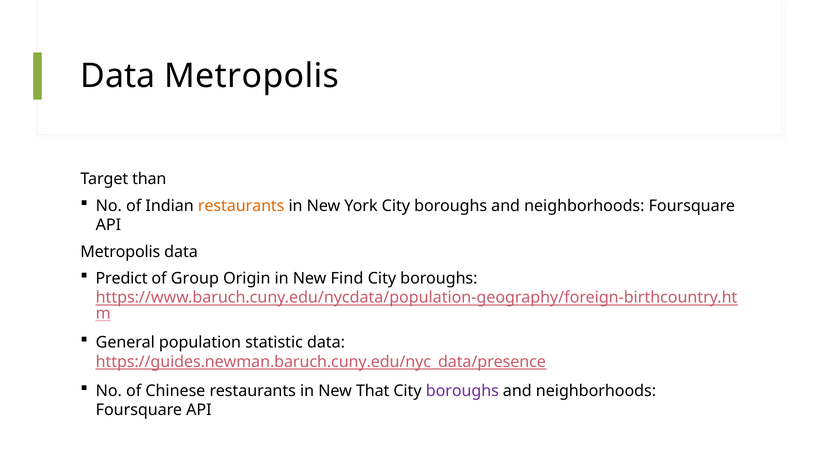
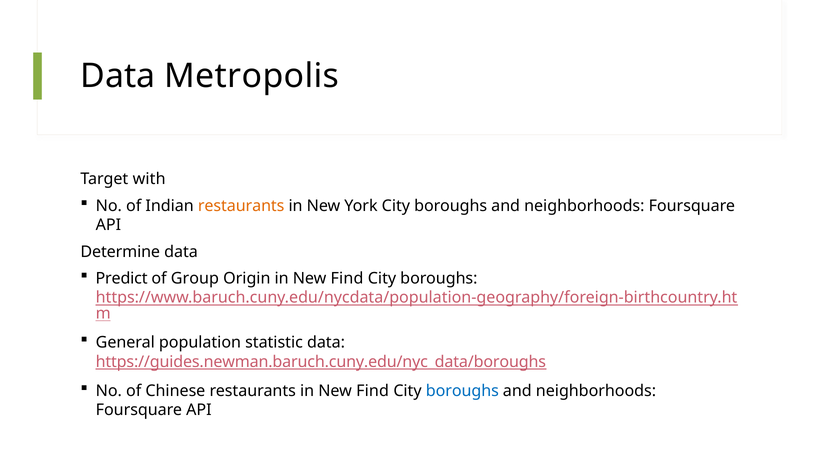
than: than -> with (149, 179)
Metropolis: Metropolis -> Determine (120, 251)
https://guides.newman.baruch.cuny.edu/nyc_data/presence: https://guides.newman.baruch.cuny.edu/nyc_data/presence -> https://guides.newman.baruch.cuny.edu/nyc_data/boroughs (321, 361)
restaurants in New That: That -> Find (373, 390)
boroughs colour: purple -> blue (462, 390)
